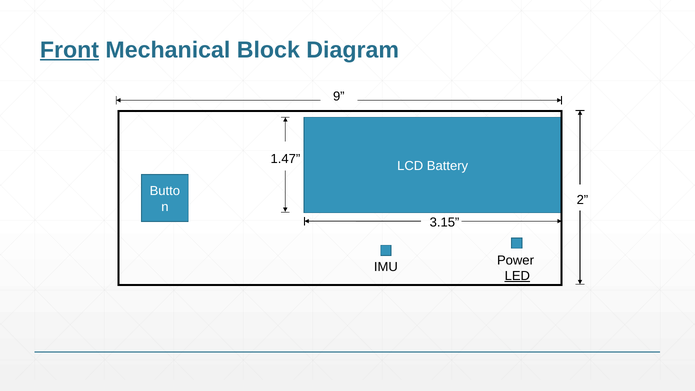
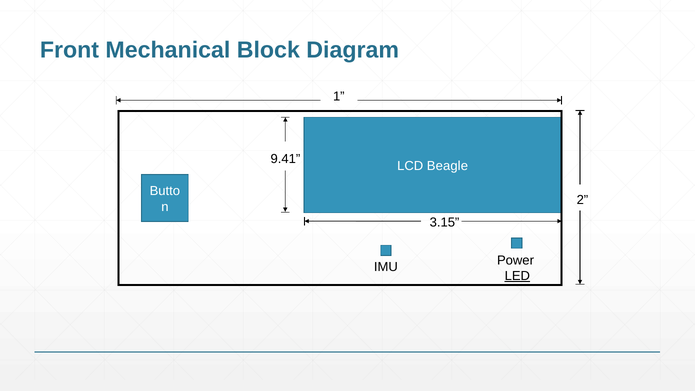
Front underline: present -> none (70, 50)
9: 9 -> 1 (339, 97)
1.47: 1.47 -> 9.41 (285, 159)
Battery: Battery -> Beagle (447, 166)
